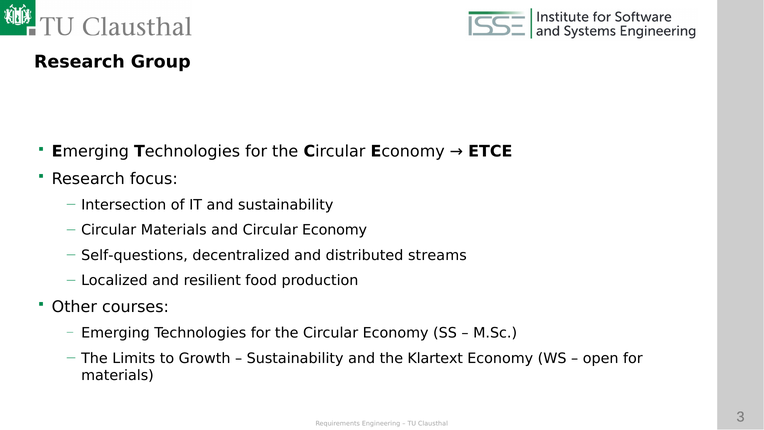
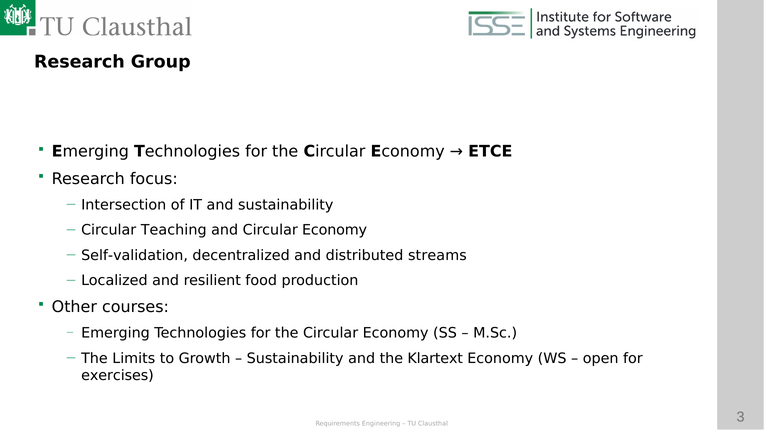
Circular Materials: Materials -> Teaching (174, 230)
Self-questions: Self-questions -> Self-validation (135, 255)
materials: materials -> exercises (117, 375)
